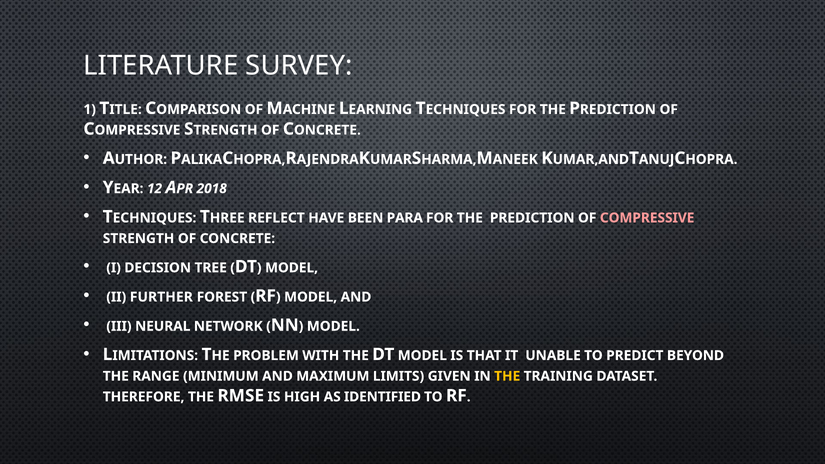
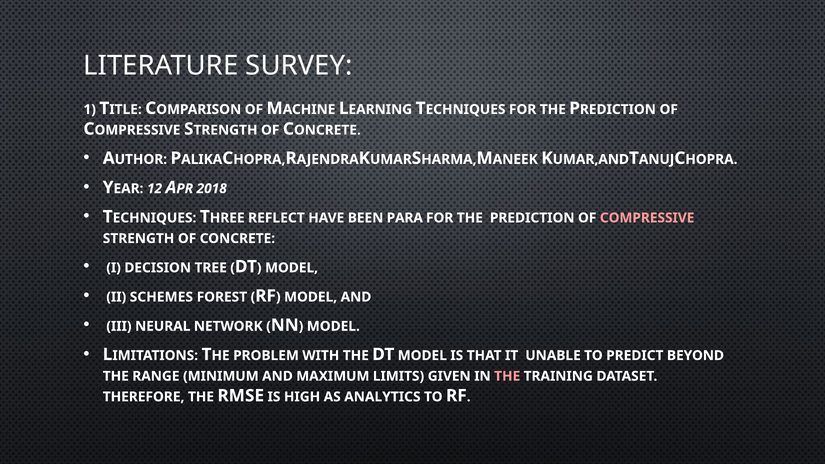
FURTHER: FURTHER -> SCHEMES (161, 297)
THE colour: yellow -> pink (507, 376)
IDENTIFIED: IDENTIFIED -> ANALYTICS (382, 397)
